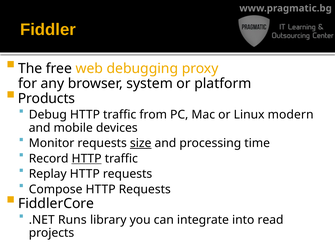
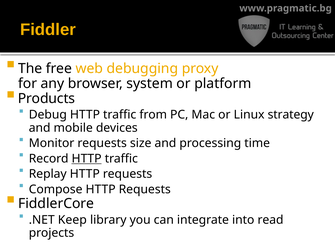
modern: modern -> strategy (291, 115)
size underline: present -> none (141, 143)
Runs: Runs -> Keep (72, 220)
